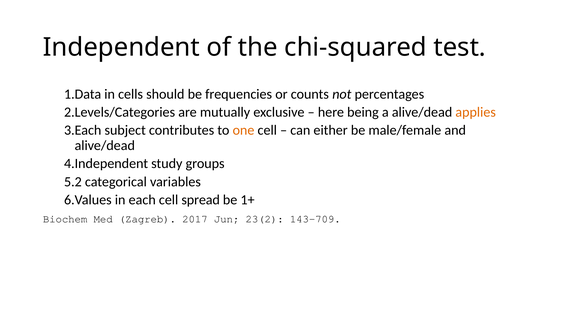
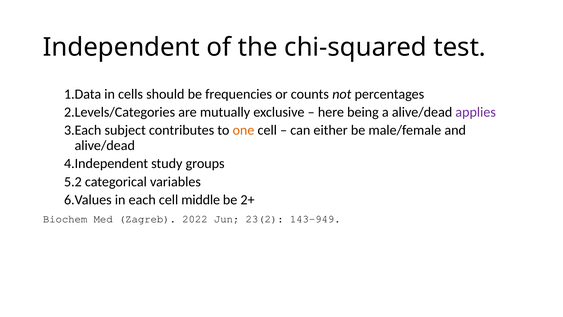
applies colour: orange -> purple (476, 112)
spread: spread -> middle (201, 200)
1+: 1+ -> 2+ (248, 200)
2017: 2017 -> 2022 (195, 219)
143–709: 143–709 -> 143–949 (315, 219)
